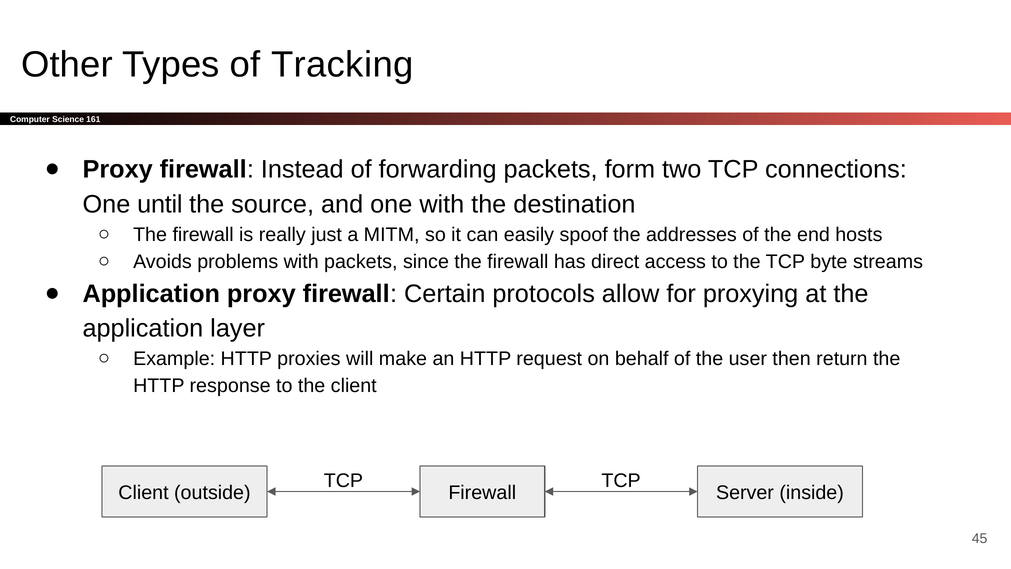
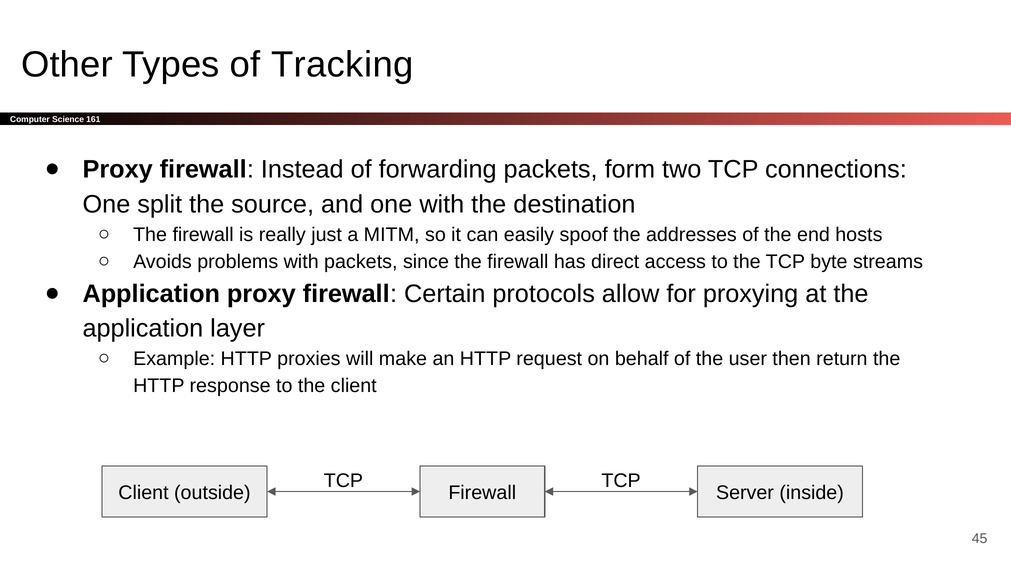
until: until -> split (160, 204)
